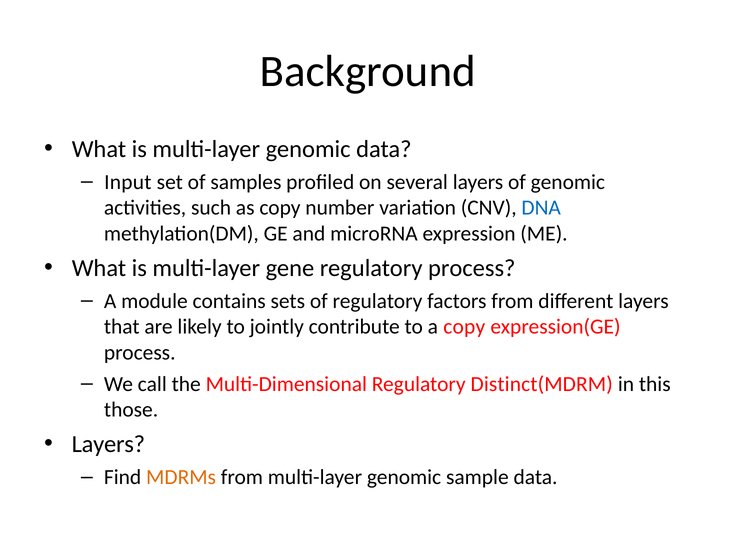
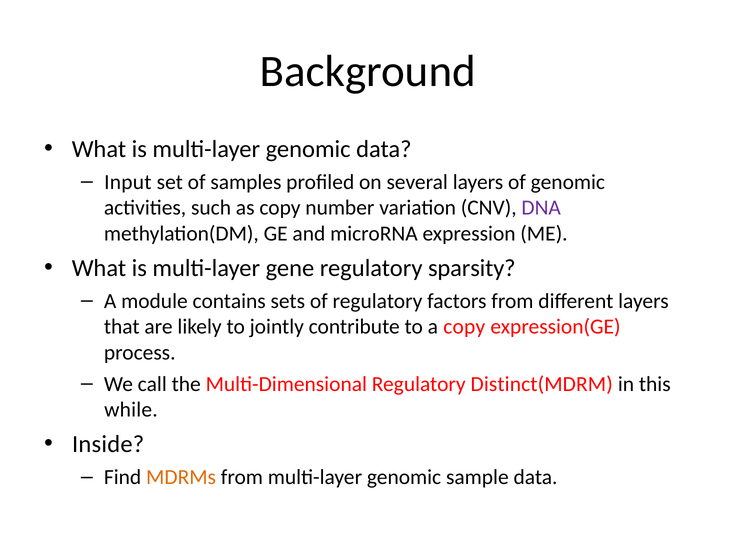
DNA colour: blue -> purple (541, 208)
regulatory process: process -> sparsity (472, 268)
those: those -> while (131, 410)
Layers: Layers -> Inside (108, 444)
